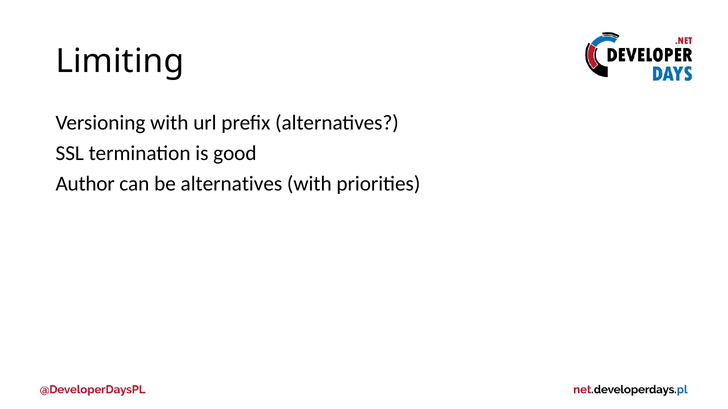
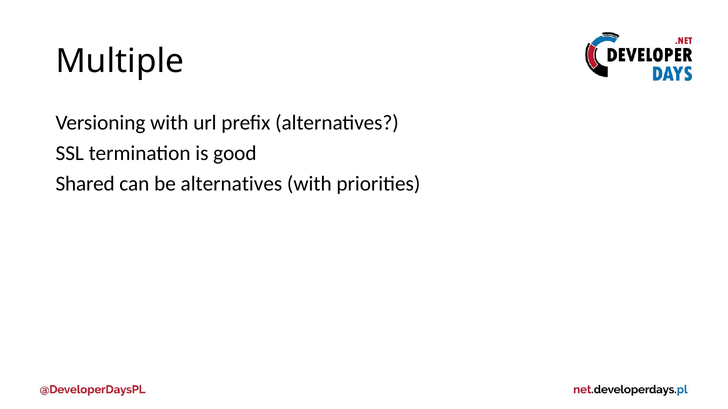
Limiting: Limiting -> Multiple (120, 61)
Author: Author -> Shared (85, 184)
